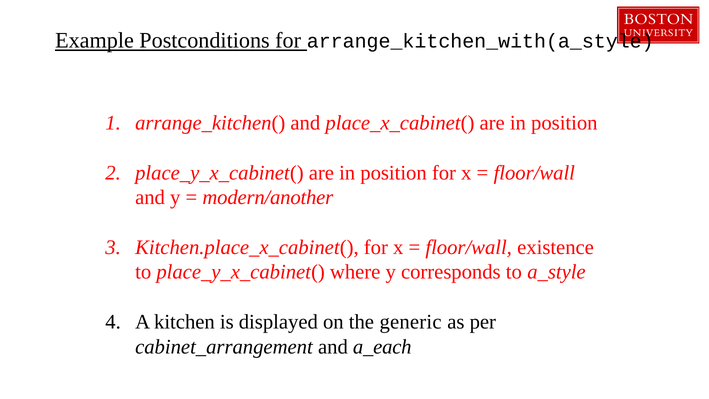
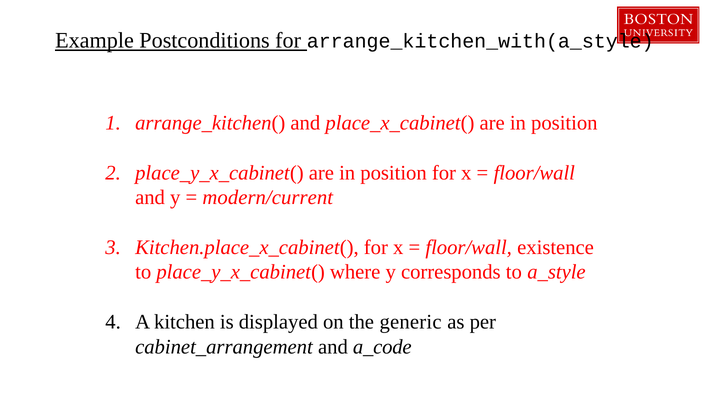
modern/another: modern/another -> modern/current (268, 198)
a_each: a_each -> a_code (382, 347)
